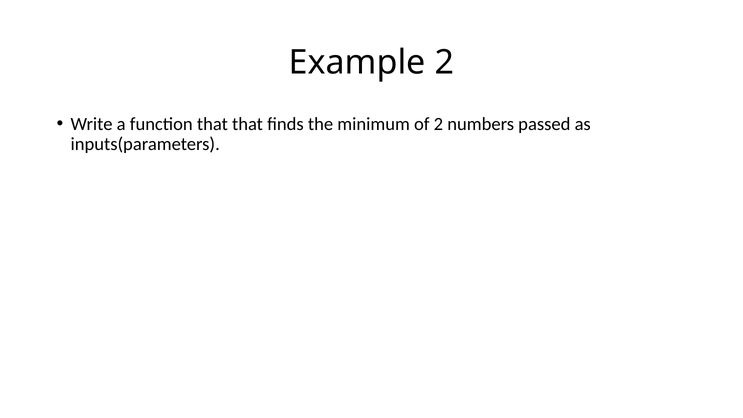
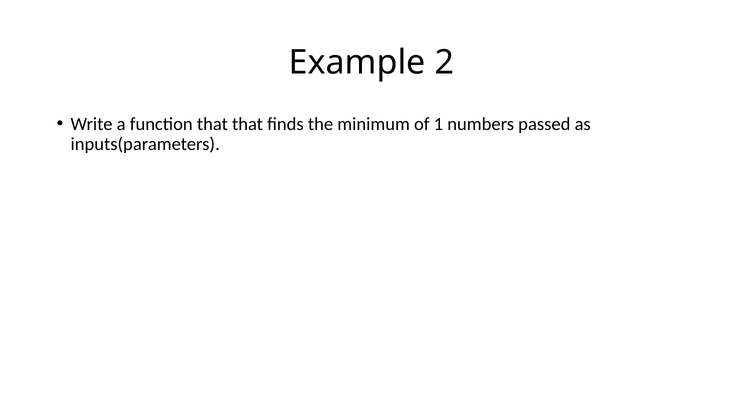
of 2: 2 -> 1 (438, 124)
